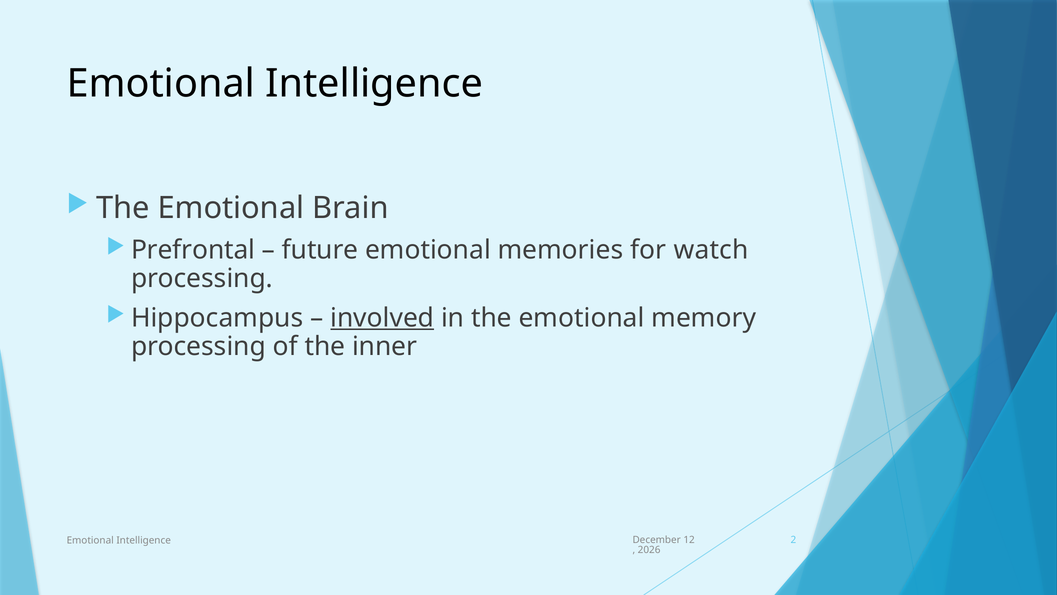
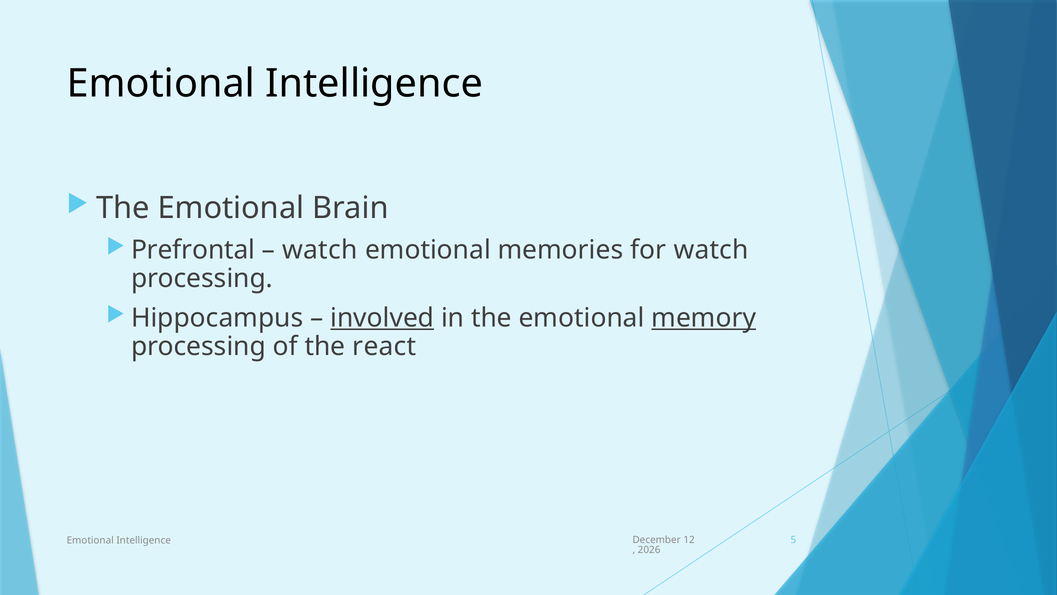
future: future -> watch (320, 250)
memory underline: none -> present (704, 318)
inner: inner -> react (384, 346)
2: 2 -> 5 (793, 539)
